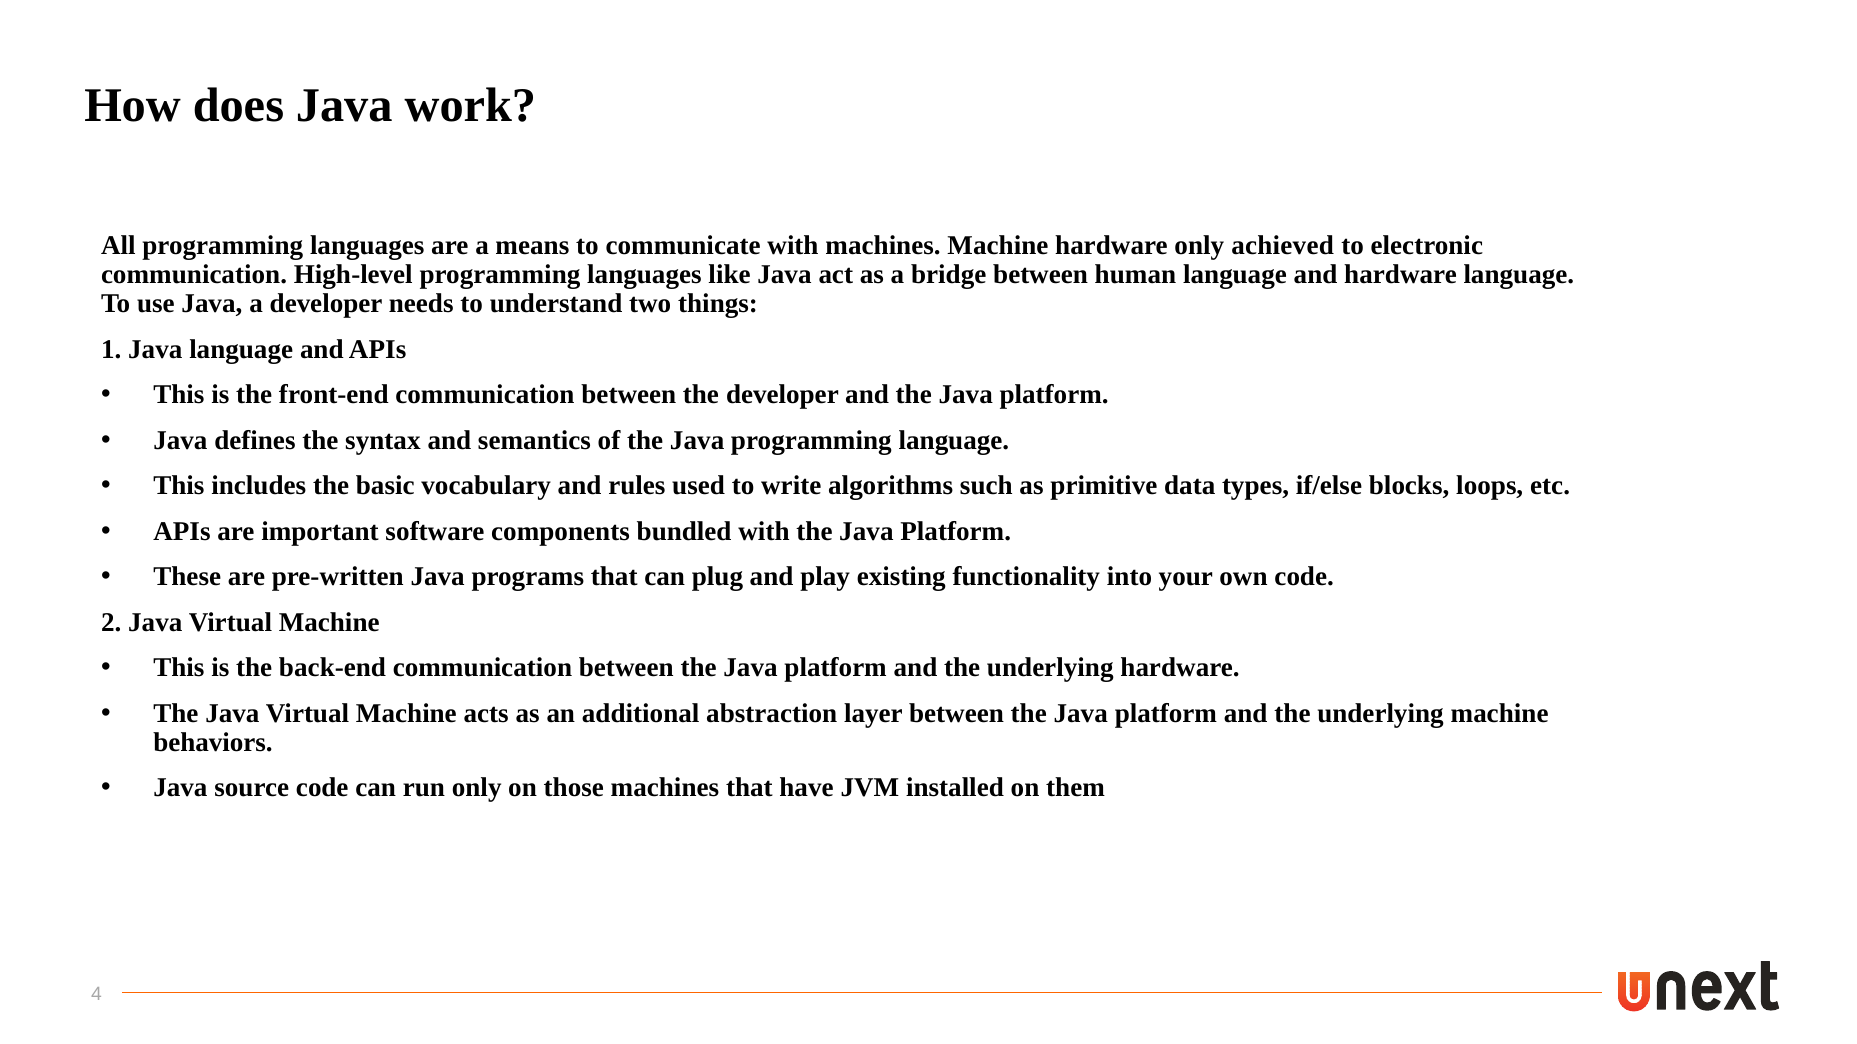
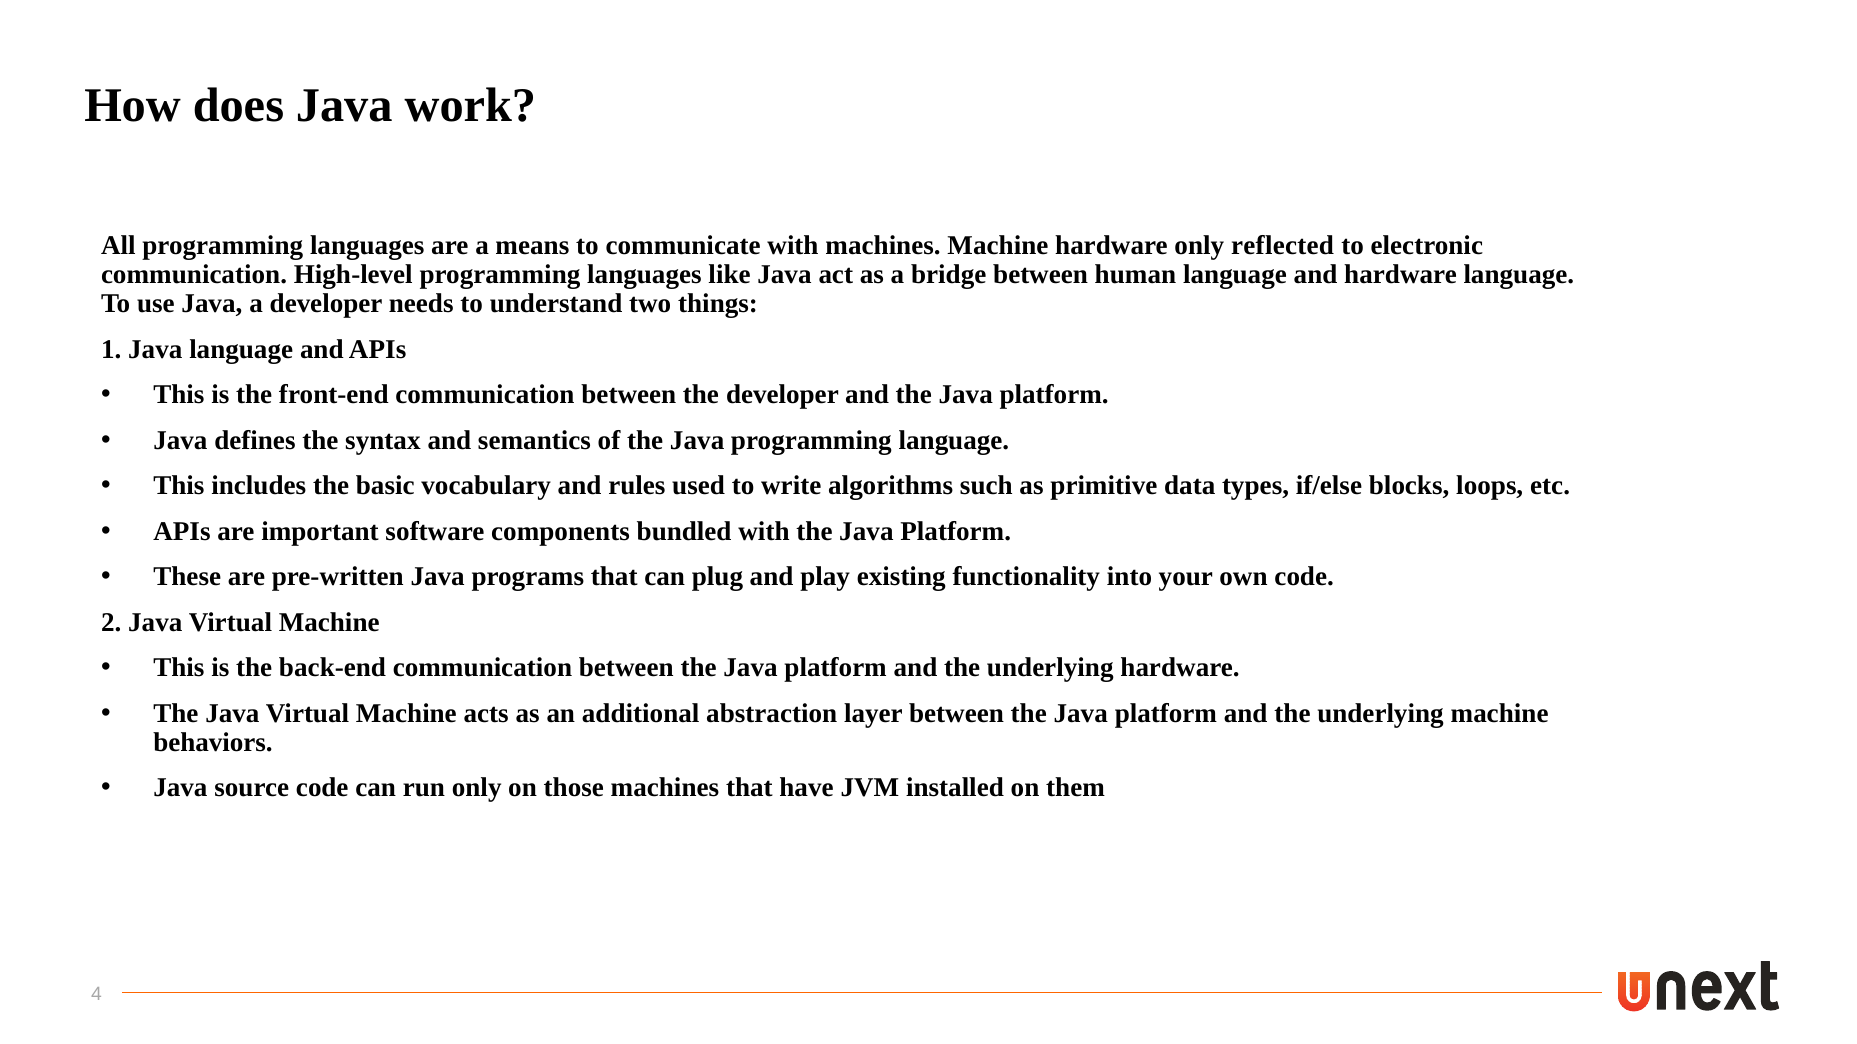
achieved: achieved -> reflected (1283, 245)
